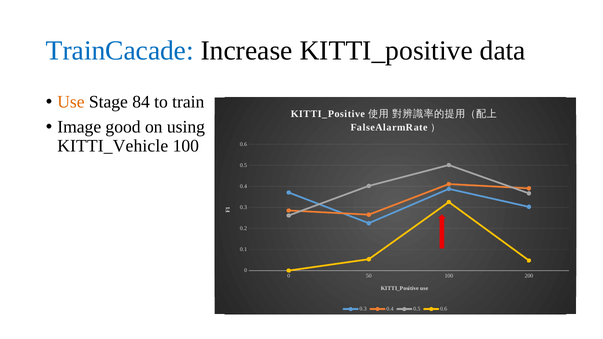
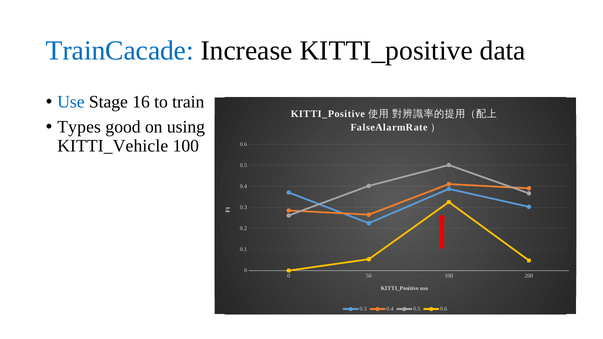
Use colour: orange -> blue (71, 102)
84: 84 -> 16 (141, 102)
Image: Image -> Types (79, 127)
